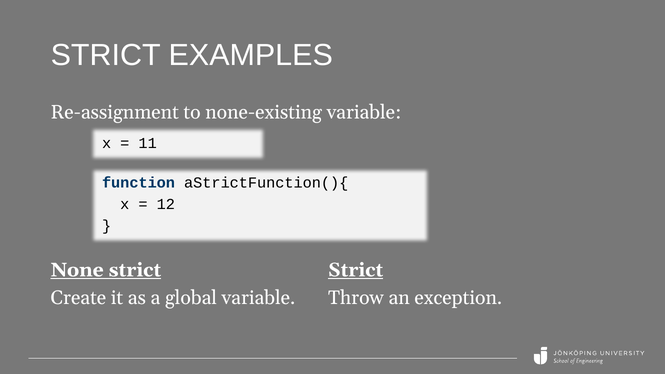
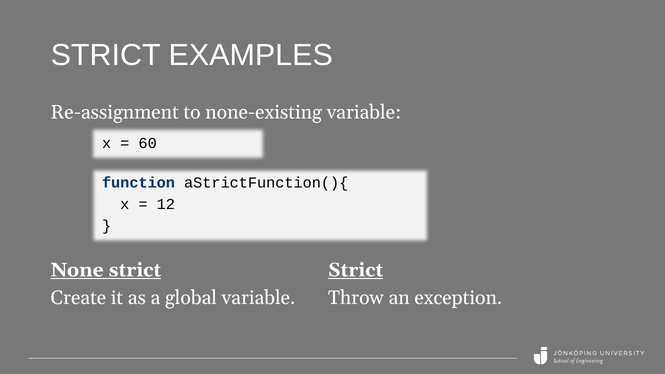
11: 11 -> 60 (148, 143)
